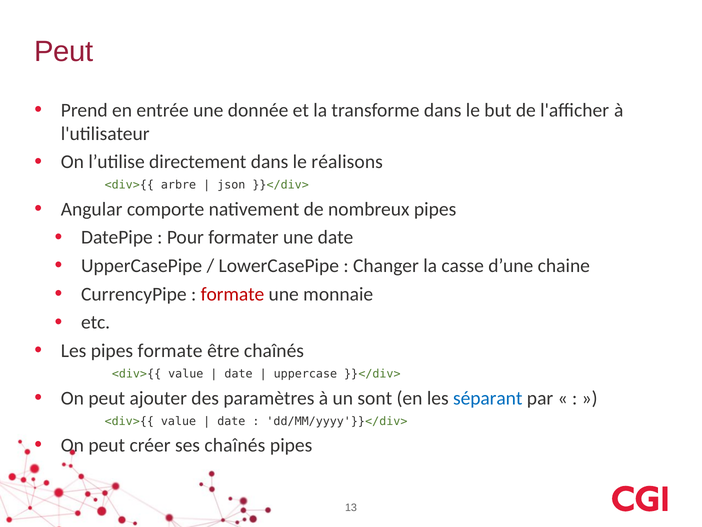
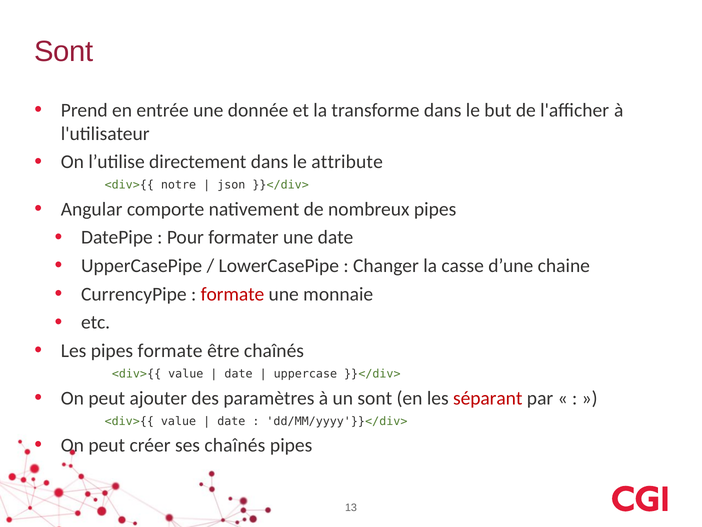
Peut: Peut -> Sont (64, 52)
réalisons: réalisons -> attribute (347, 162)
arbre: arbre -> notre (179, 185)
séparant colour: blue -> red (488, 398)
